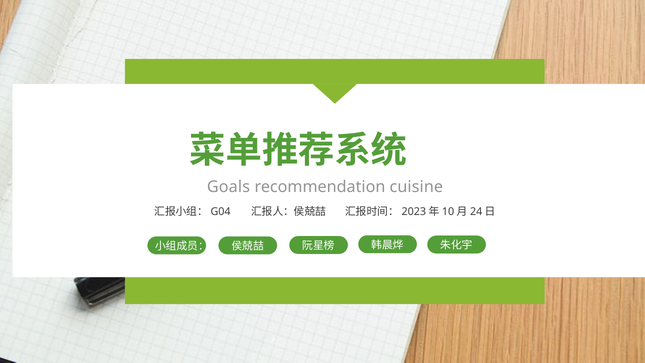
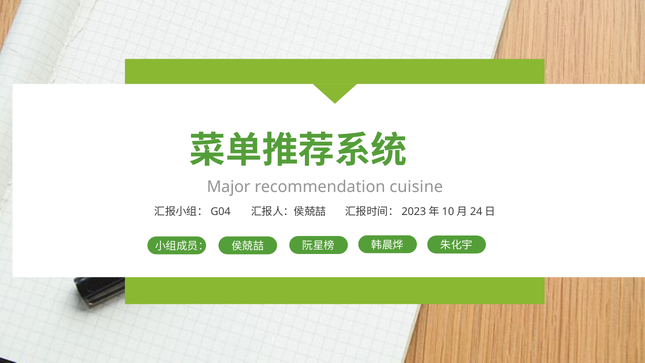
Goals: Goals -> Major (229, 187)
